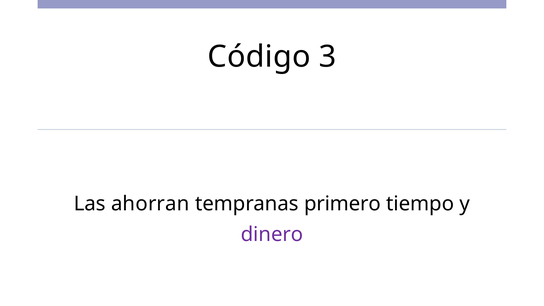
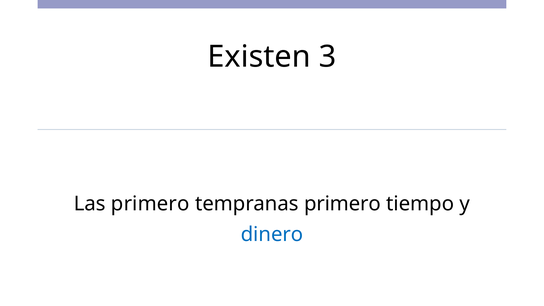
Código: Código -> Existen (259, 57)
Las ahorran: ahorran -> primero (150, 204)
dinero colour: purple -> blue (272, 234)
